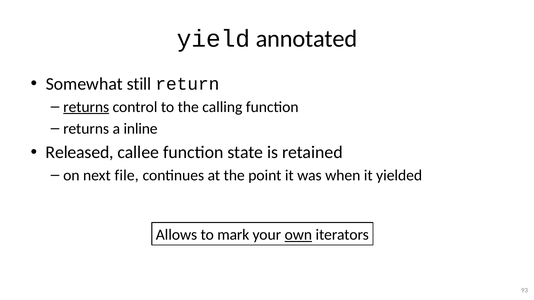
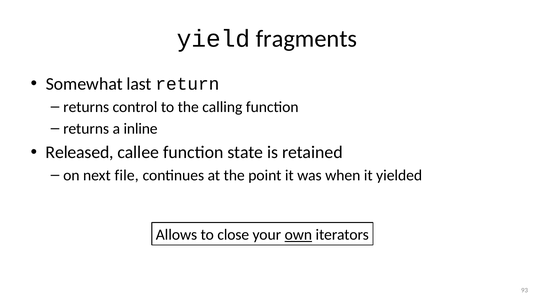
annotated: annotated -> fragments (306, 39)
still: still -> last (139, 84)
returns underline: present -> none (86, 107)
mark: mark -> close (233, 235)
